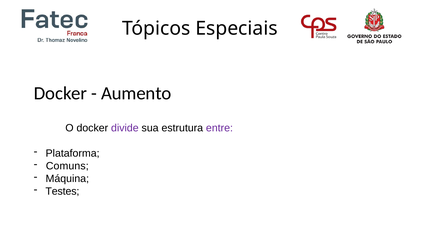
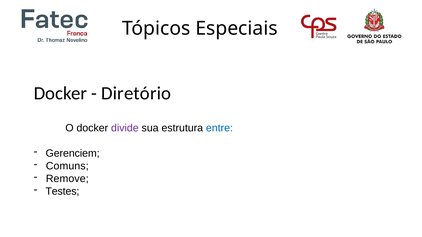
Aumento: Aumento -> Diretório (136, 93)
entre colour: purple -> blue (219, 128)
Plataforma: Plataforma -> Gerenciem (73, 154)
Máquina: Máquina -> Remove (67, 179)
